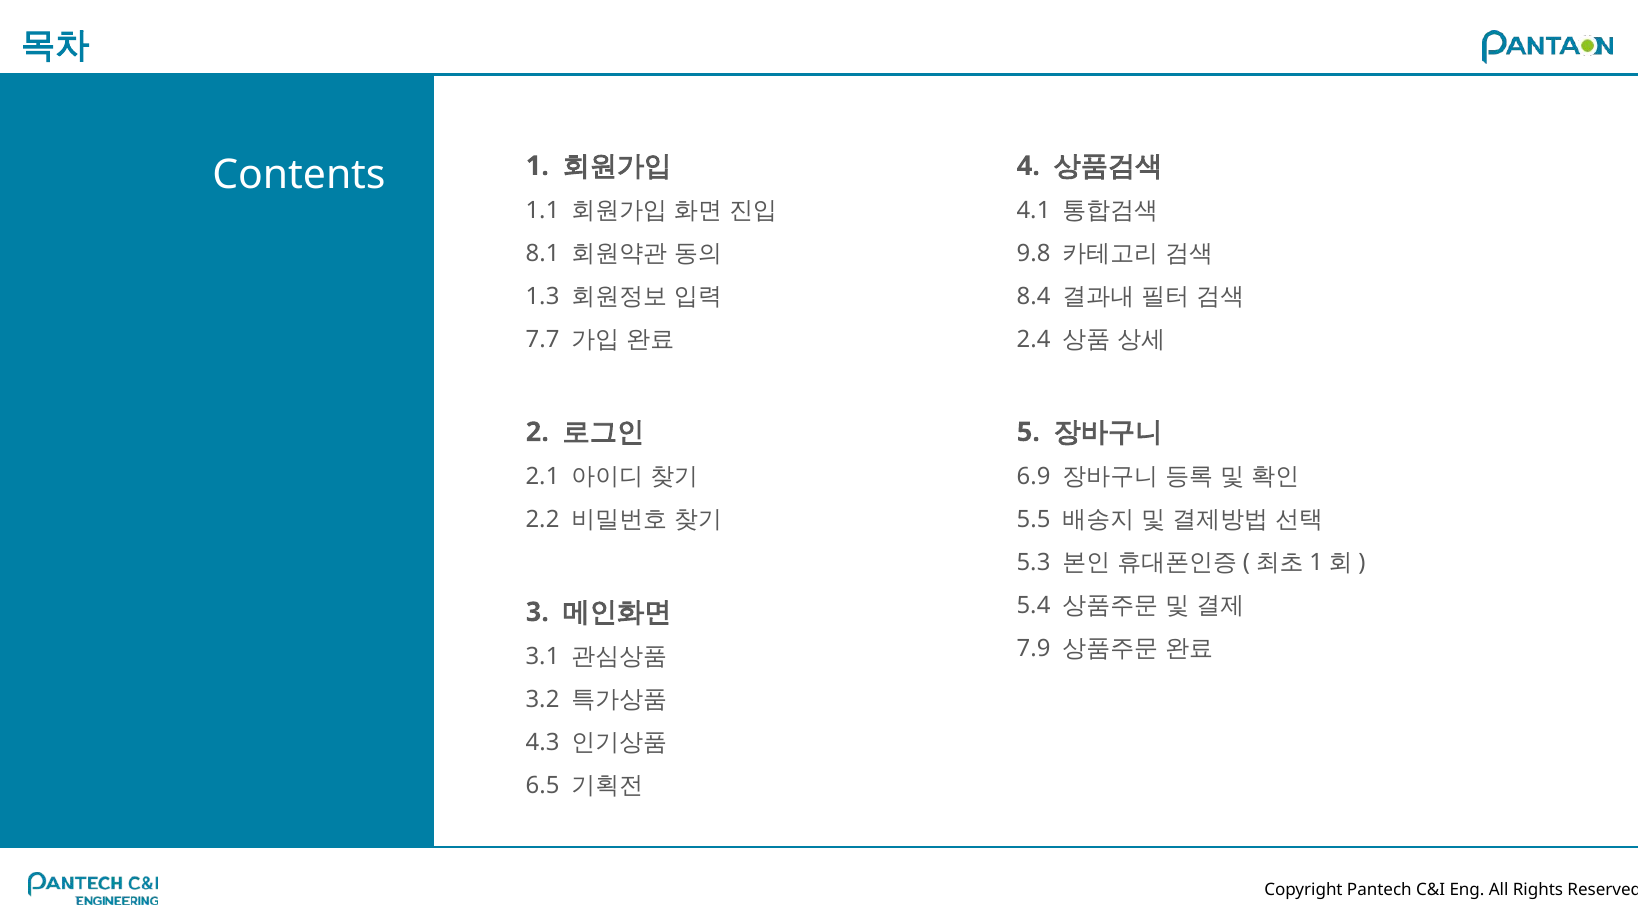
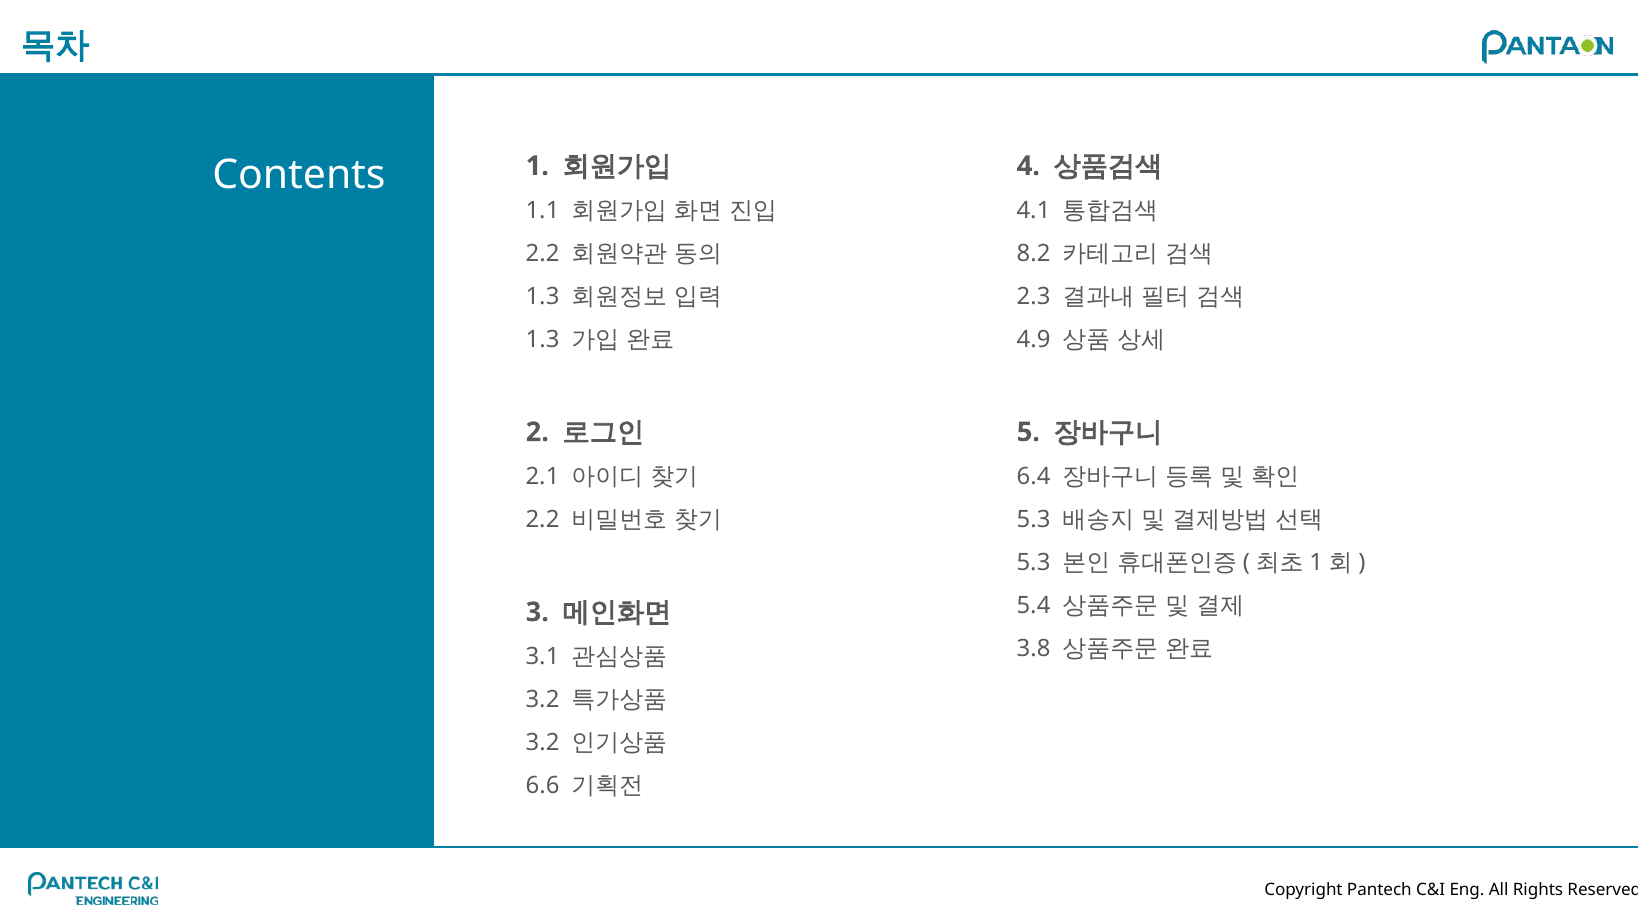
8.1: 8.1 -> 2.2 (543, 254)
9.8: 9.8 -> 8.2 (1034, 254)
8.4: 8.4 -> 2.3 (1034, 297)
7.7: 7.7 -> 1.3 (543, 340)
2.4: 2.4 -> 4.9 (1034, 340)
6.9: 6.9 -> 6.4 (1034, 477)
5.5: 5.5 -> 5.3 (1034, 520)
7.9: 7.9 -> 3.8 (1034, 649)
4.3: 4.3 -> 3.2 (543, 743)
6.5: 6.5 -> 6.6 (543, 786)
